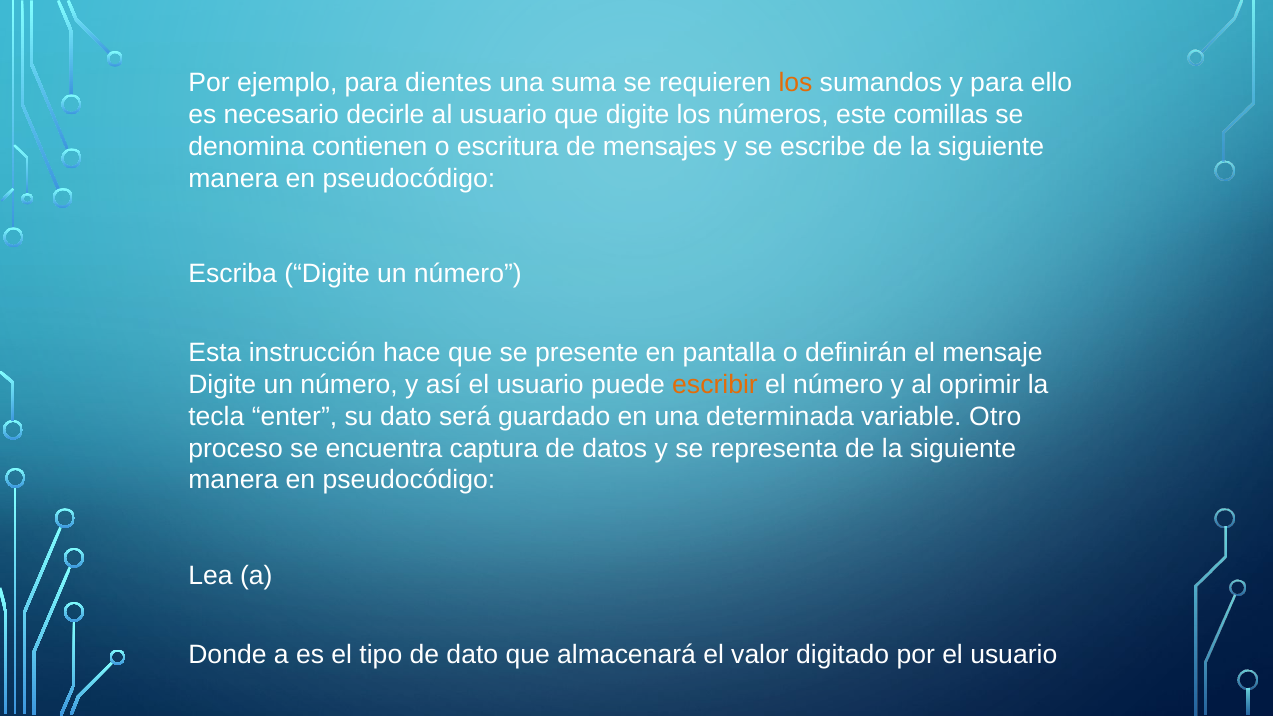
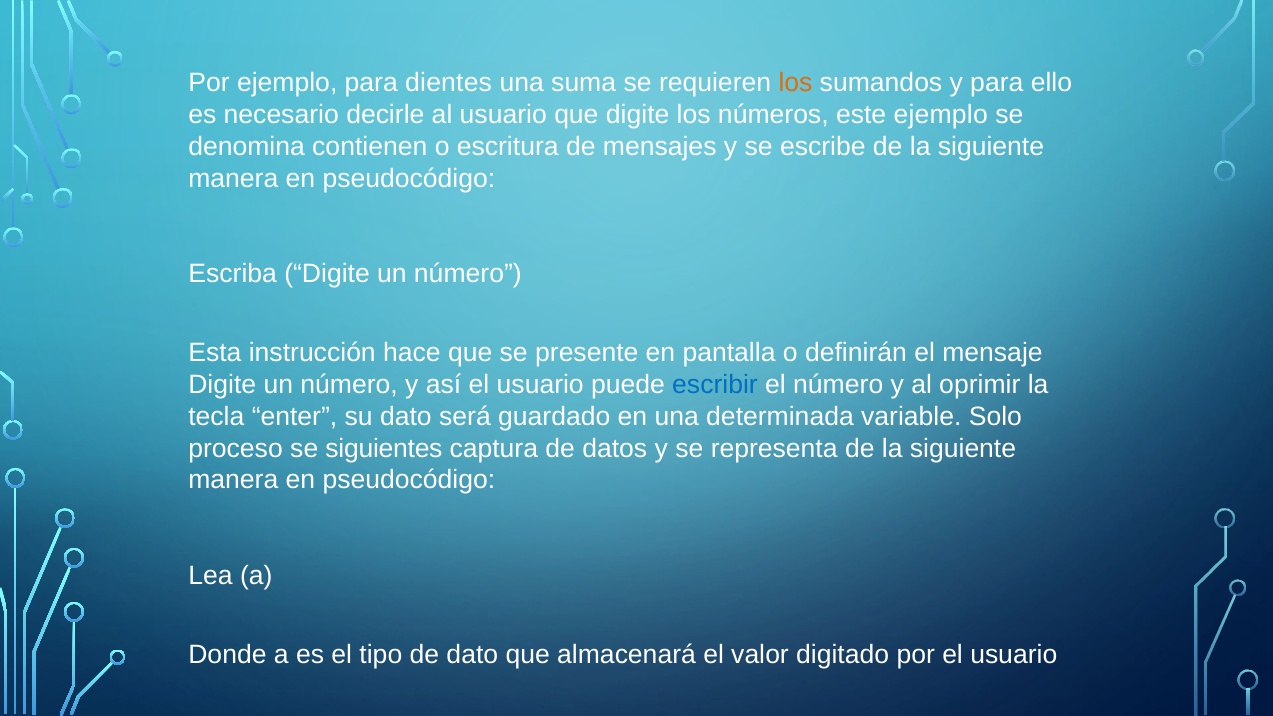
este comillas: comillas -> ejemplo (941, 115)
escribir colour: orange -> blue (715, 385)
Otro: Otro -> Solo (995, 417)
encuentra: encuentra -> siguientes (384, 448)
